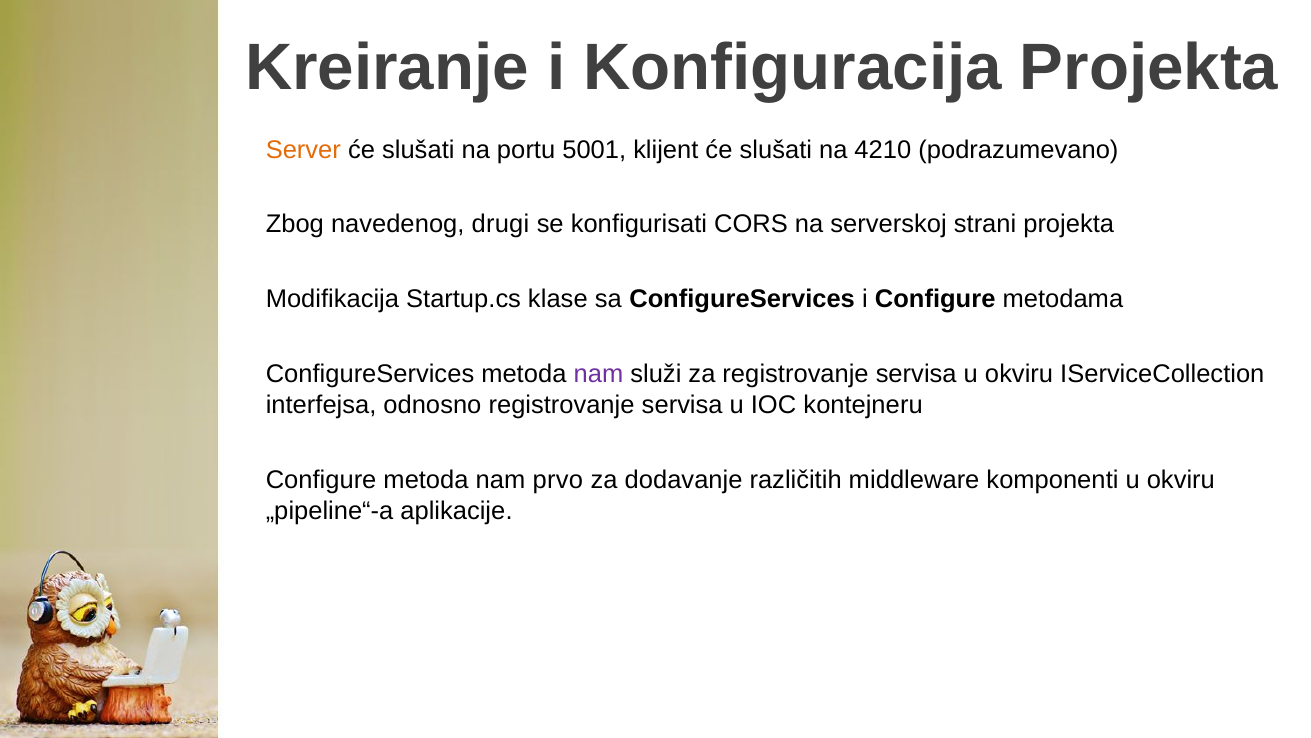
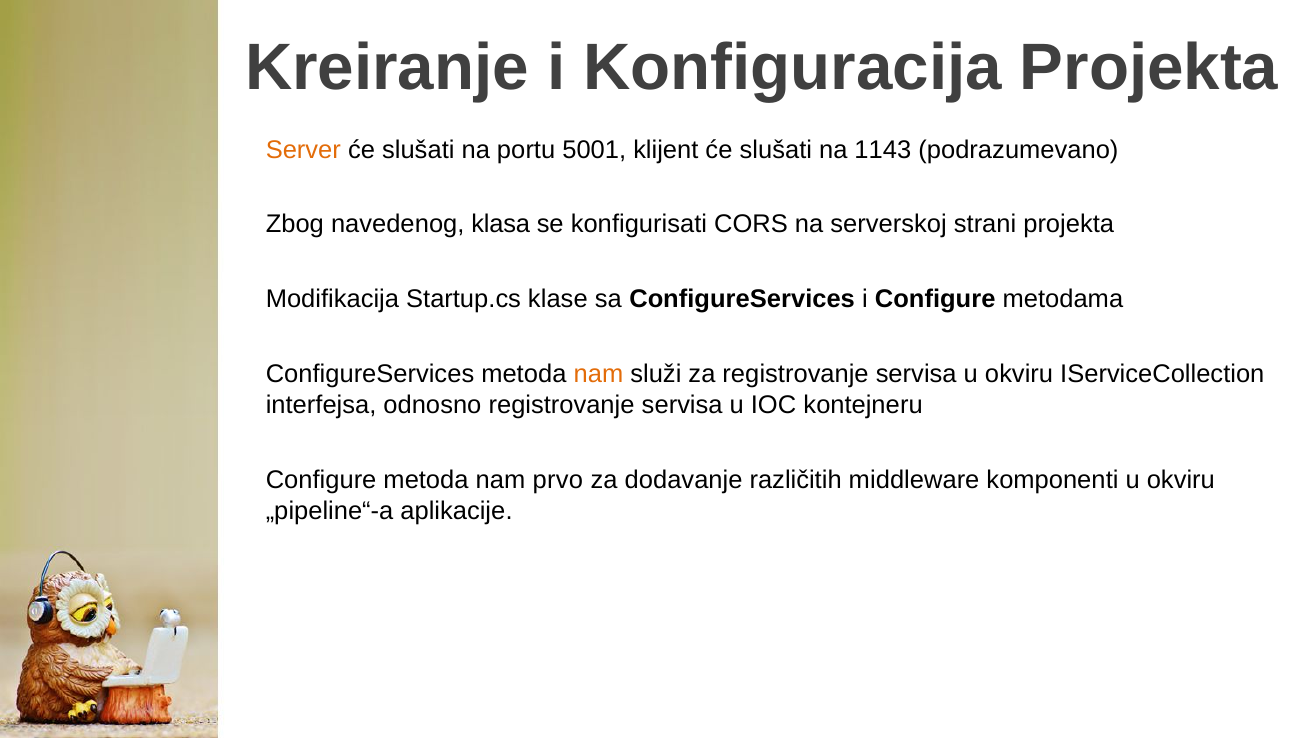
4210: 4210 -> 1143 (883, 150)
drugi: drugi -> klasa (501, 224)
nam colour: purple -> orange (598, 374)
